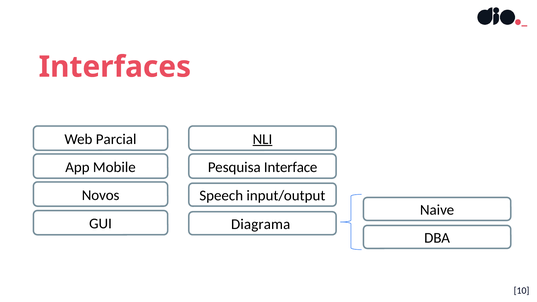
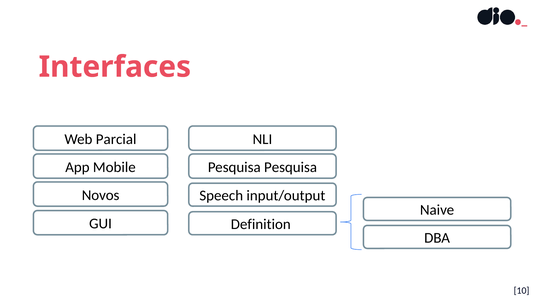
NLI underline: present -> none (262, 139)
Pesquisa Interface: Interface -> Pesquisa (291, 167)
Diagrama: Diagrama -> Definition (261, 224)
